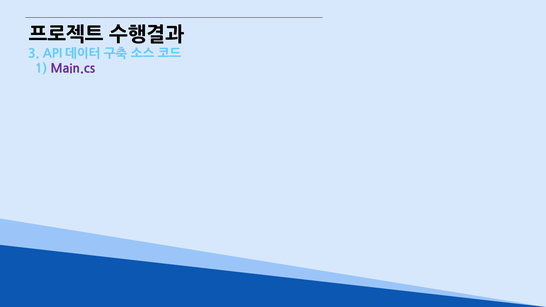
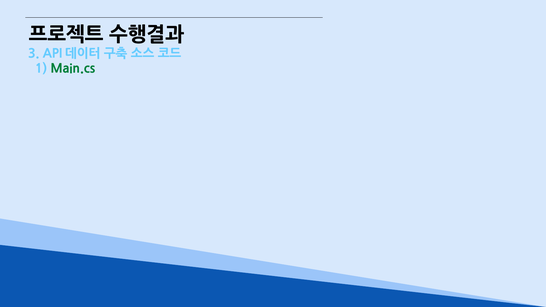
Main.cs colour: purple -> green (73, 69)
